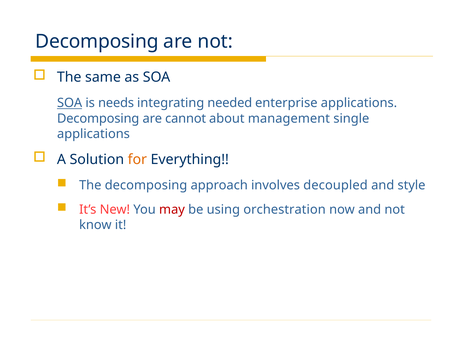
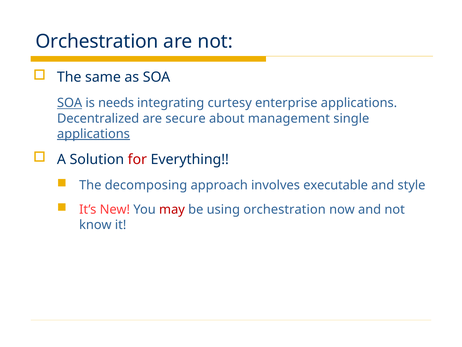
Decomposing: Decomposing -> Orchestration (97, 41)
needed: needed -> curtesy (230, 103)
Decomposing: Decomposing -> Decentralized (98, 118)
cannot: cannot -> secure (186, 118)
applications underline: none -> present (93, 134)
for colour: orange -> red (137, 159)
decoupled: decoupled -> executable (336, 185)
